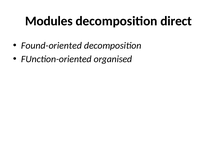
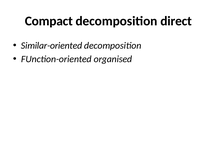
Modules: Modules -> Compact (49, 21)
Found-oriented: Found-oriented -> Similar-oriented (52, 46)
